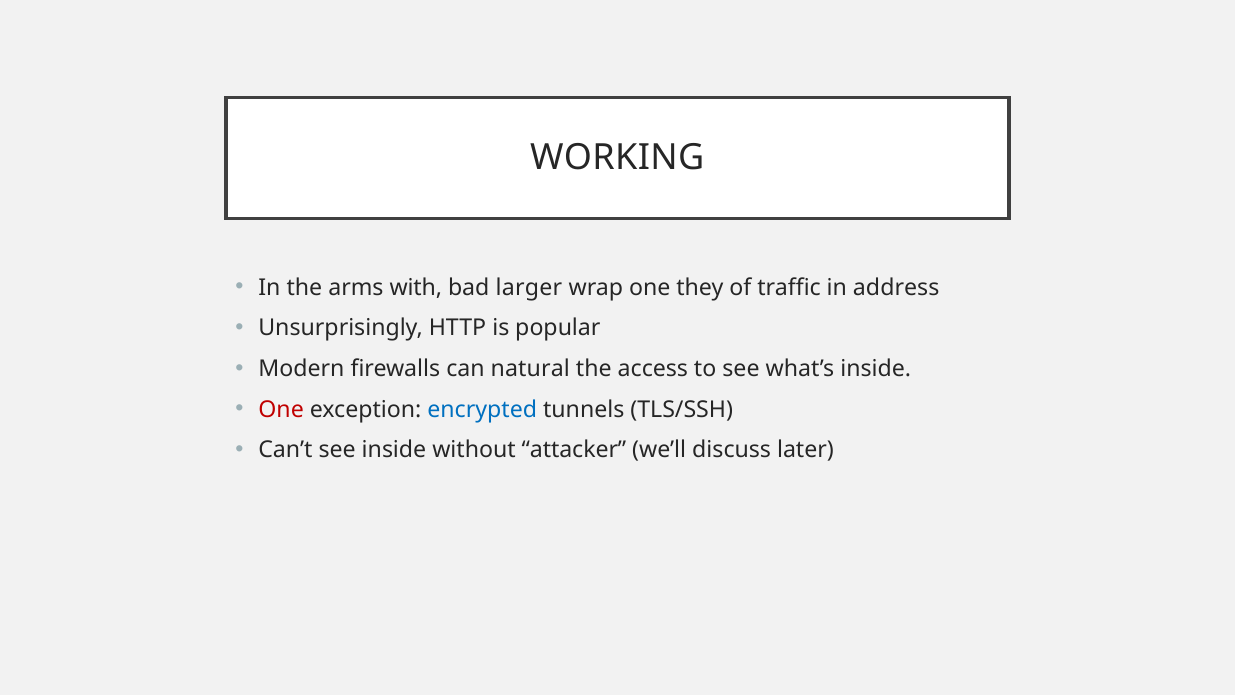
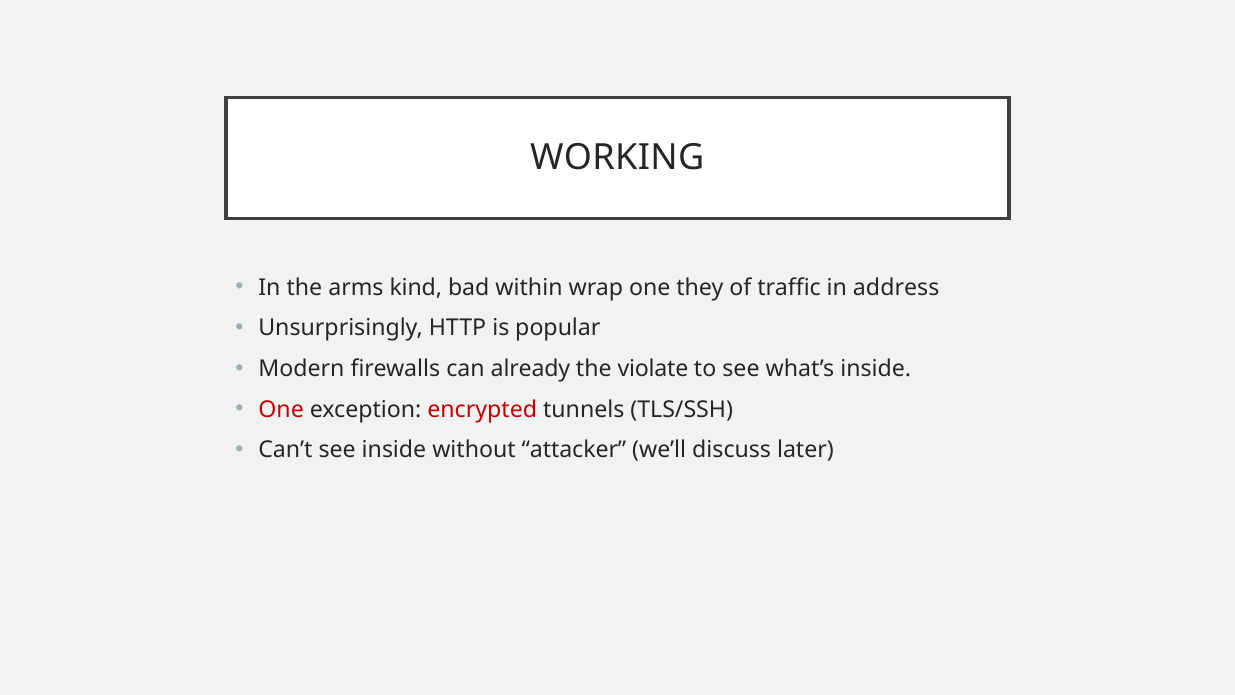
with: with -> kind (416, 287)
larger: larger -> within (529, 287)
natural: natural -> already (530, 369)
access: access -> violate (653, 369)
encrypted colour: blue -> red (482, 409)
